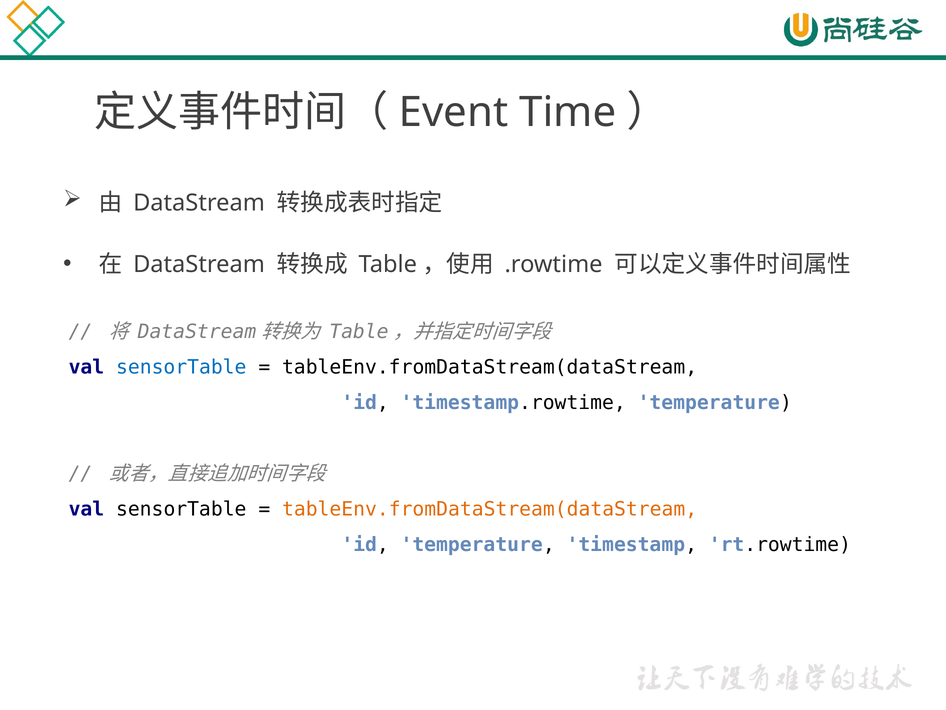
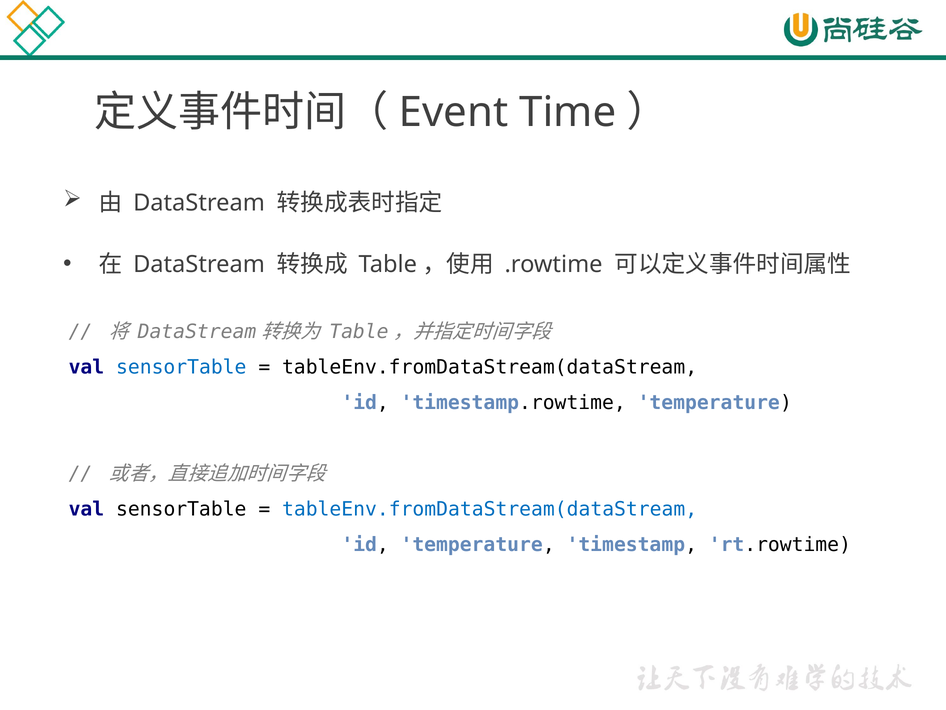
tableEnv.fromDataStream(dataStream colour: orange -> blue (490, 509)
